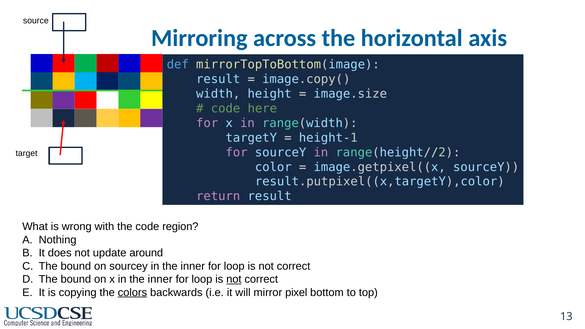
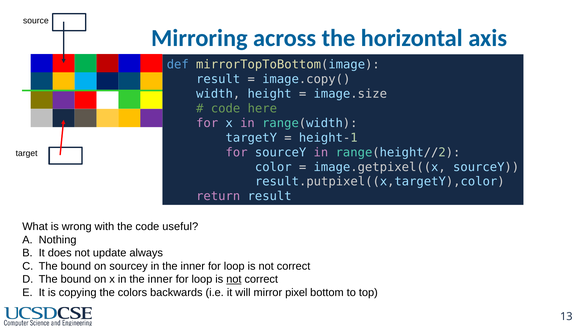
region: region -> useful (180, 227)
around: around -> always (146, 253)
colors underline: present -> none (132, 292)
